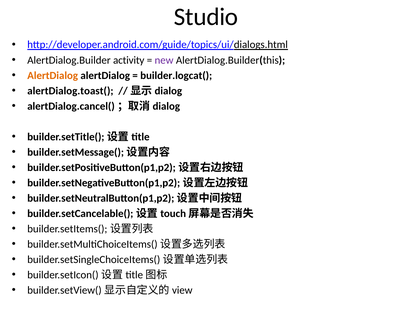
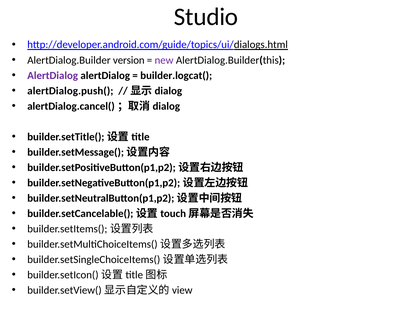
activity: activity -> version (129, 60)
AlertDialog colour: orange -> purple (53, 76)
alertDialog.toast(: alertDialog.toast( -> alertDialog.push( (70, 91)
